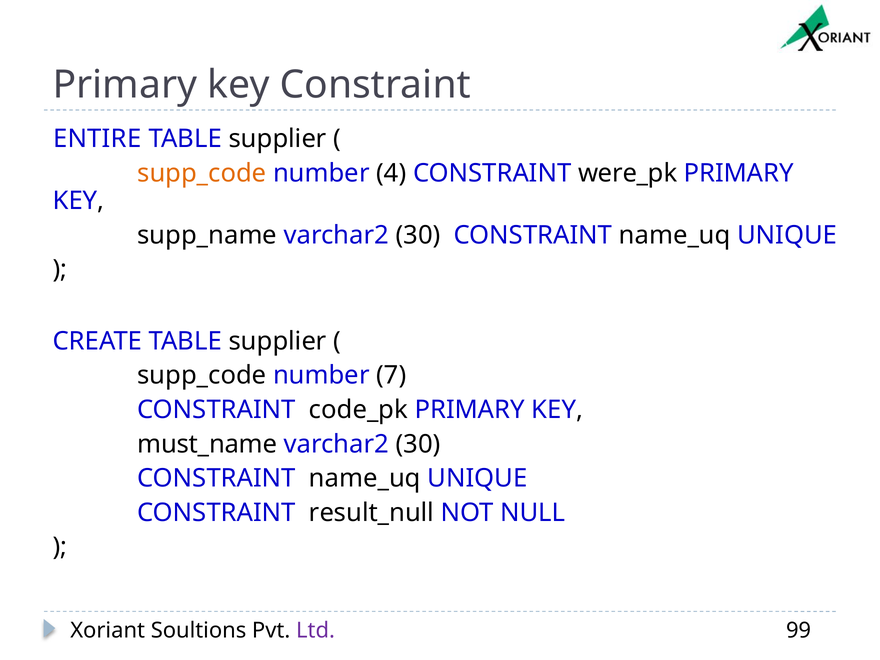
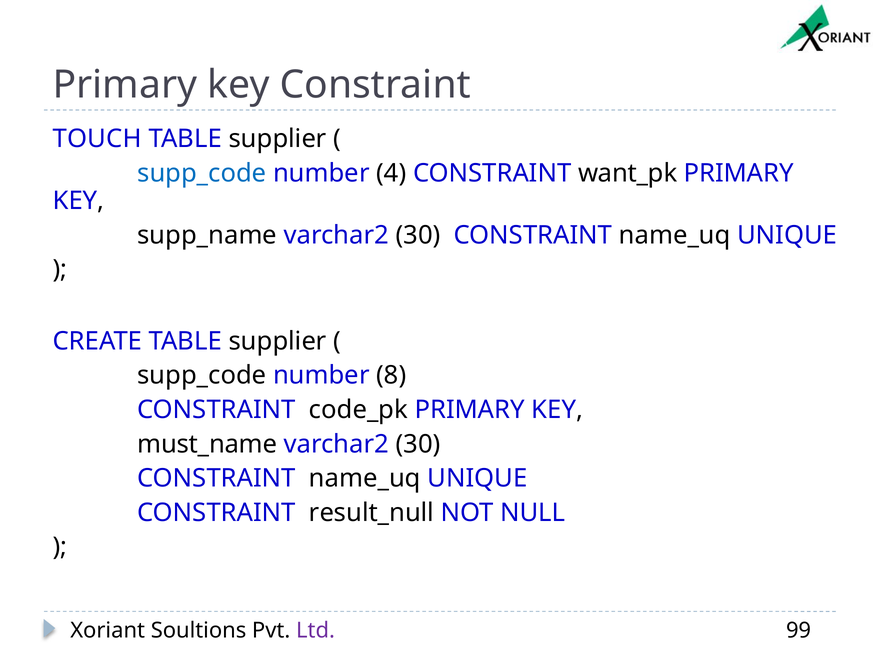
ENTIRE: ENTIRE -> TOUCH (97, 139)
supp_code colour: orange -> blue (202, 173)
were_pk: were_pk -> want_pk (628, 173)
7: 7 -> 8 (391, 375)
